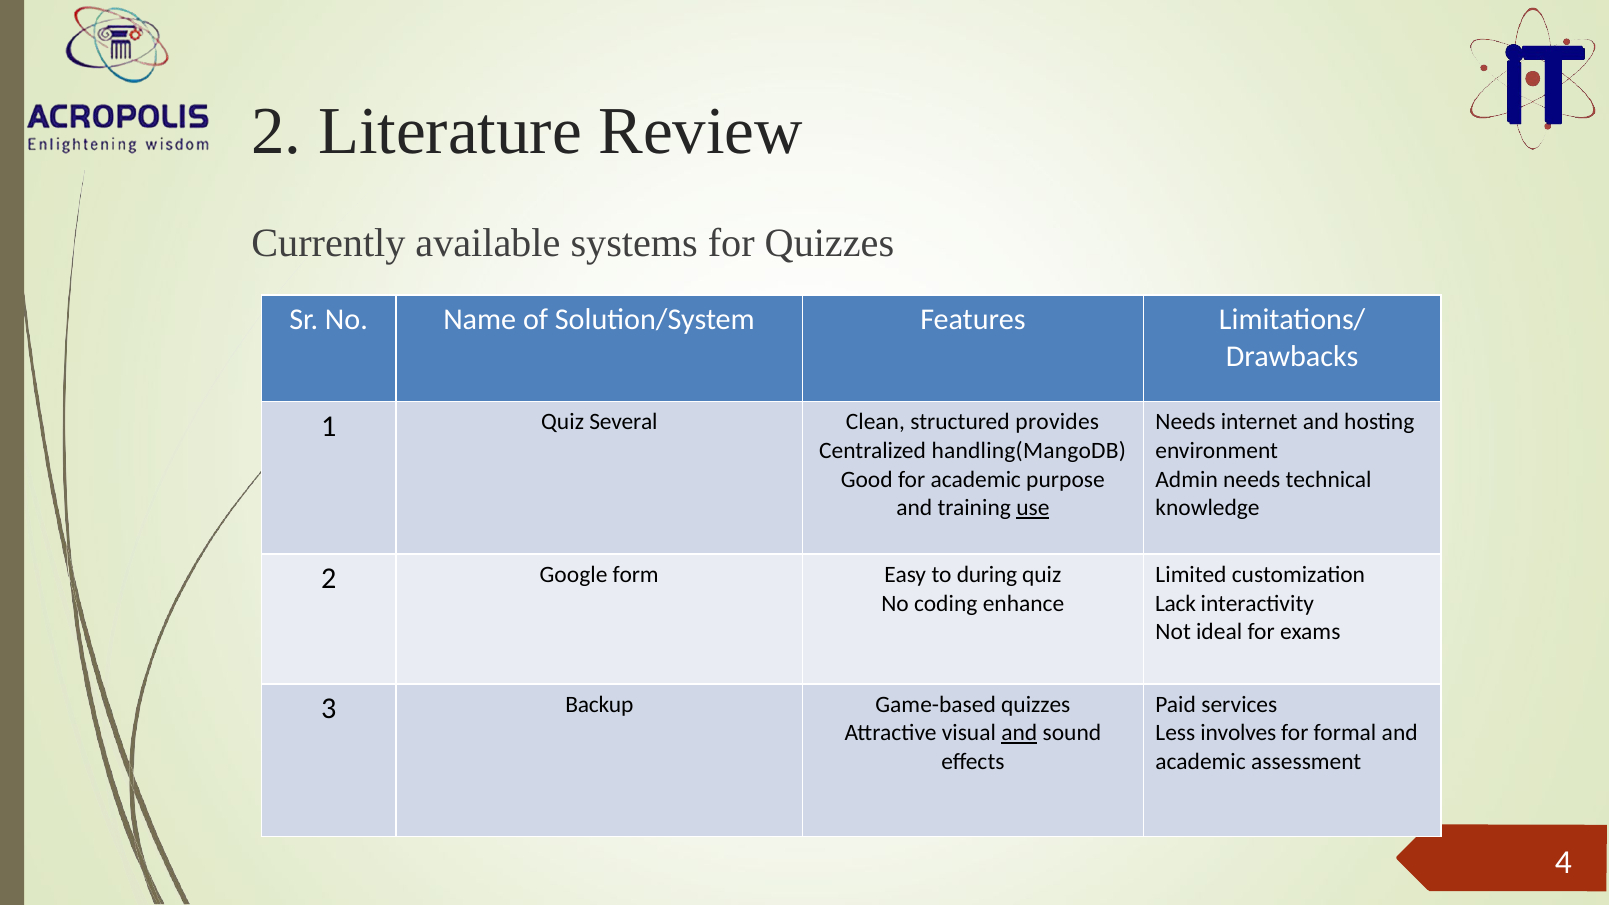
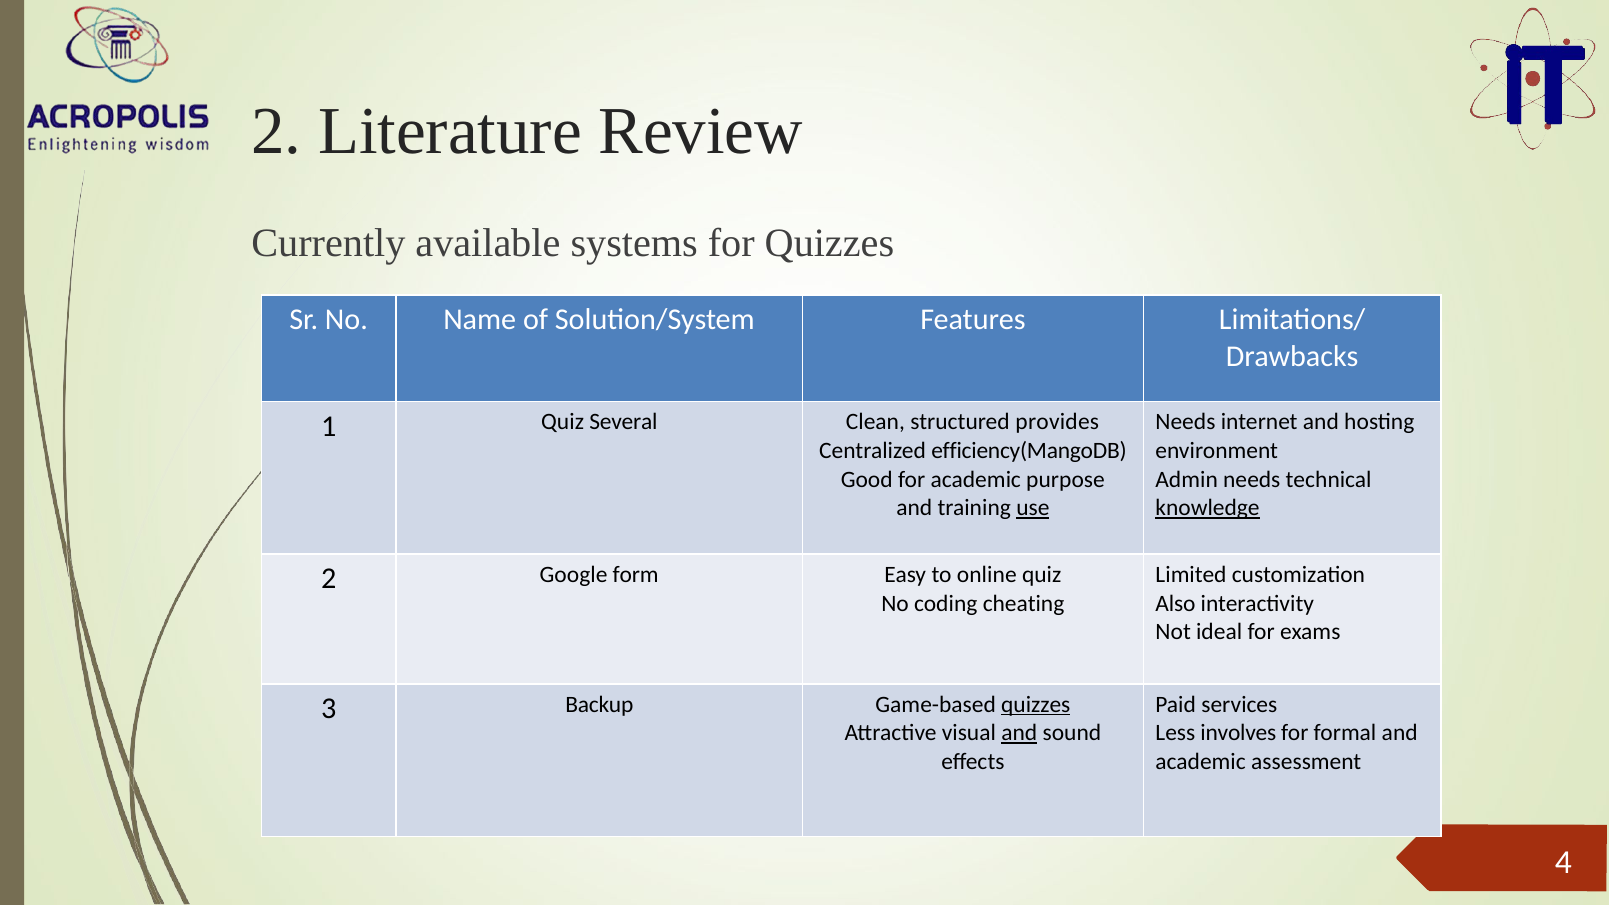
handling(MangoDB: handling(MangoDB -> efficiency(MangoDB (1029, 451)
knowledge underline: none -> present (1208, 508)
during: during -> online (987, 575)
enhance: enhance -> cheating (1024, 603)
Lack: Lack -> Also (1176, 603)
quizzes underline: none -> present (1036, 704)
